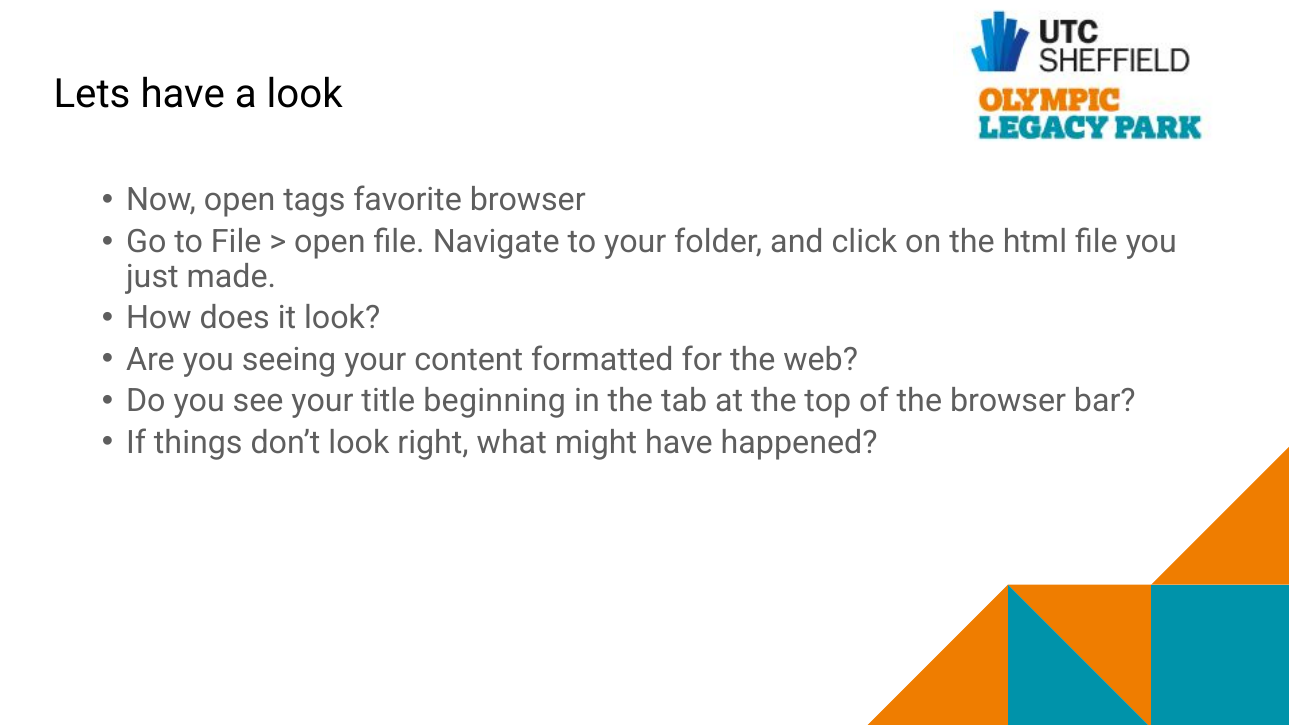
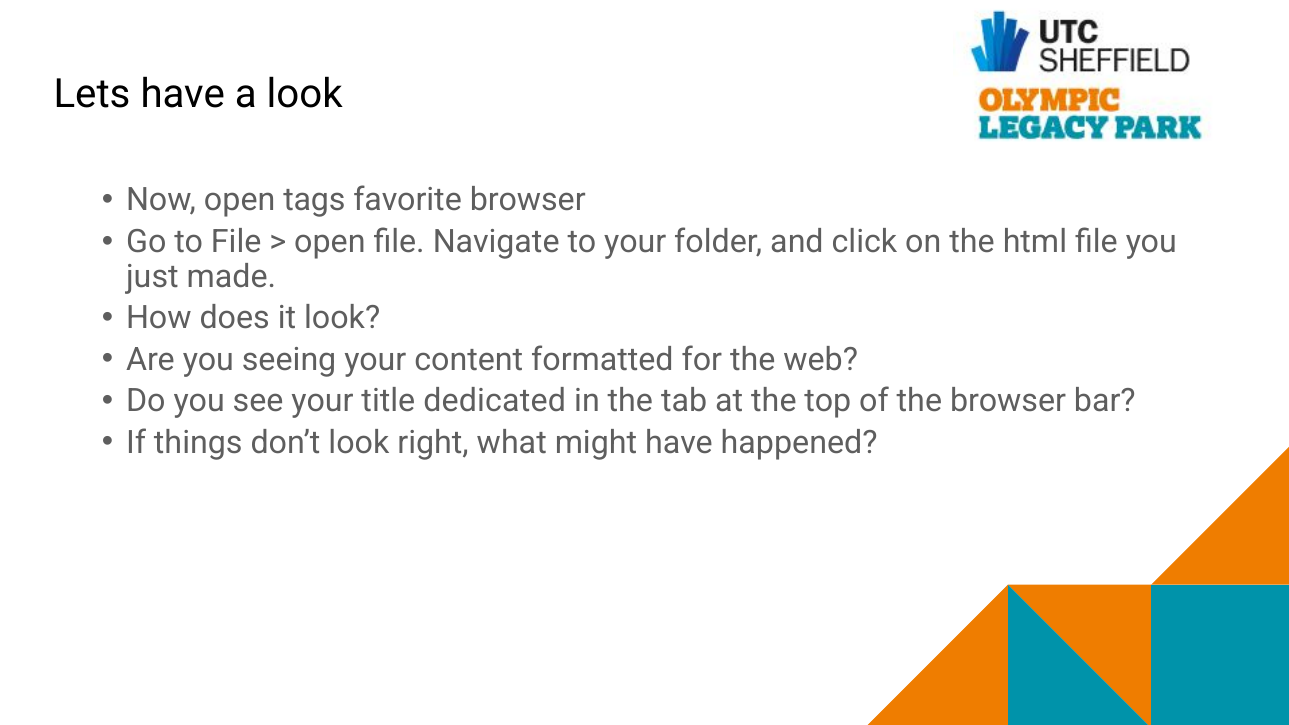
beginning: beginning -> dedicated (495, 401)
